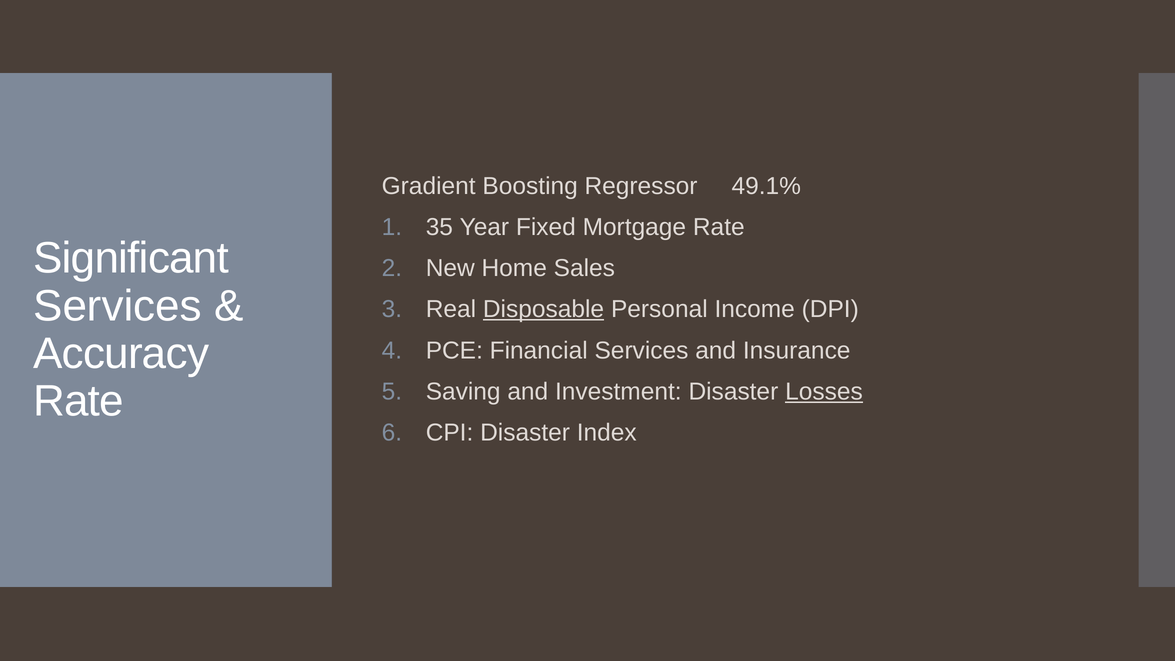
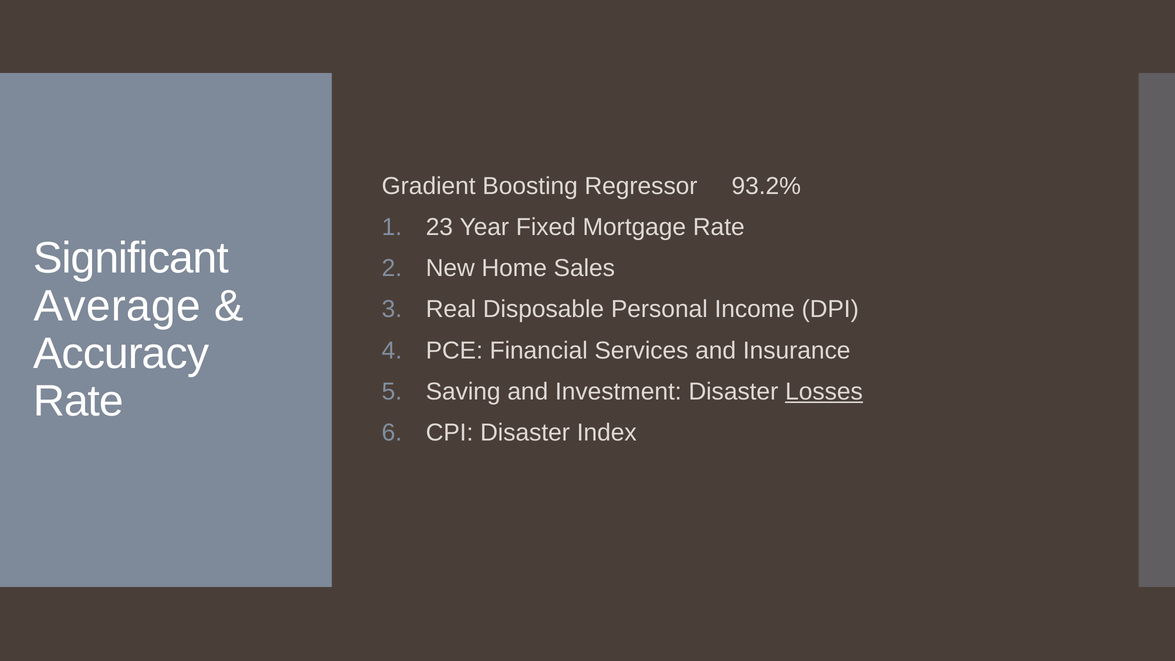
49.1%: 49.1% -> 93.2% (766, 186)
35: 35 -> 23 (439, 227)
Services: Services -> Average (117, 306)
Disposable underline: present -> none (543, 309)
